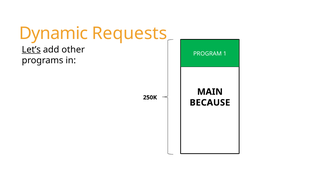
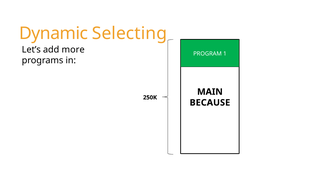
Requests: Requests -> Selecting (129, 33)
Let’s underline: present -> none (31, 50)
other: other -> more (73, 50)
